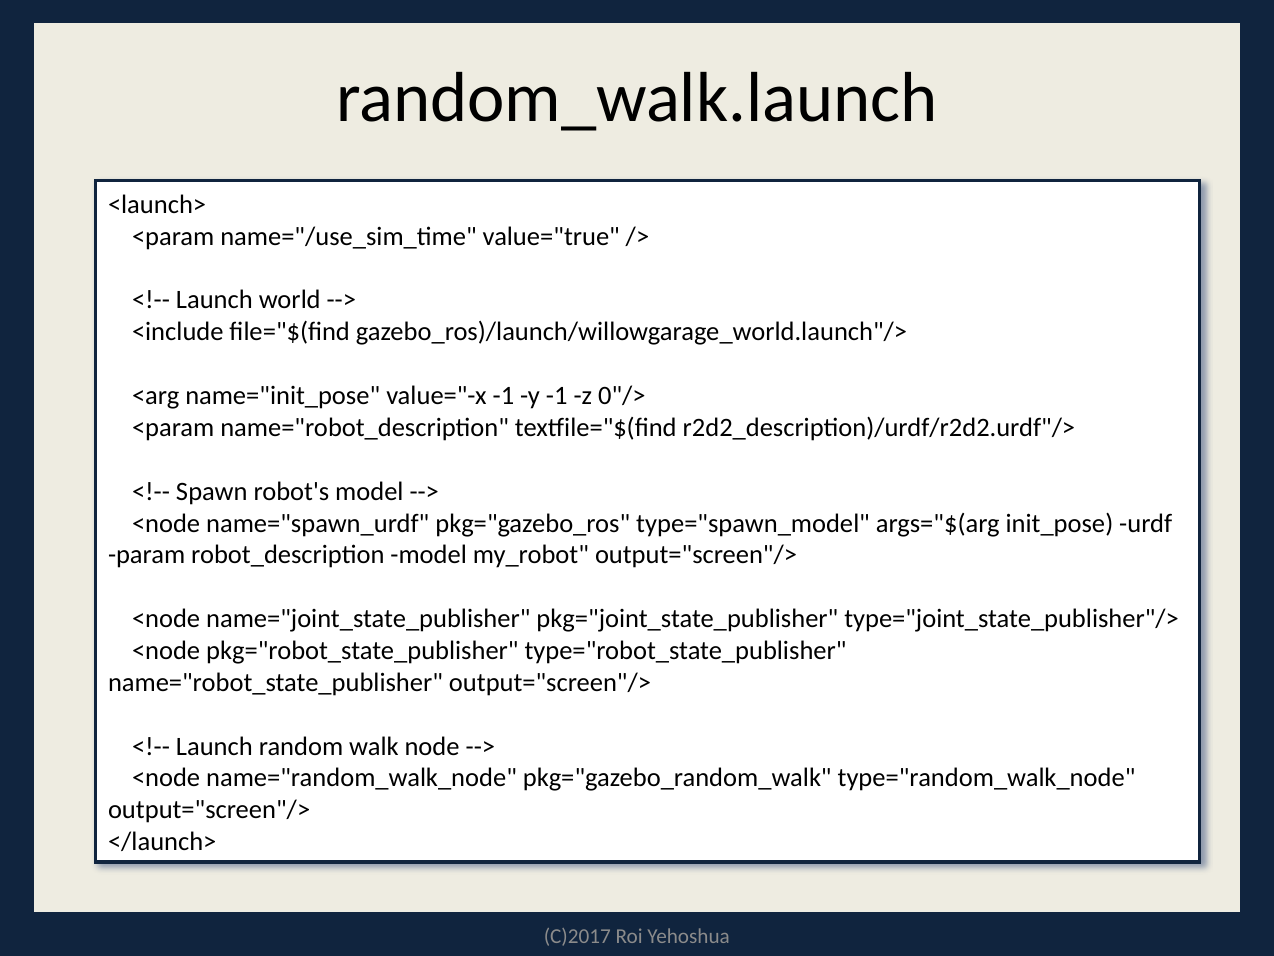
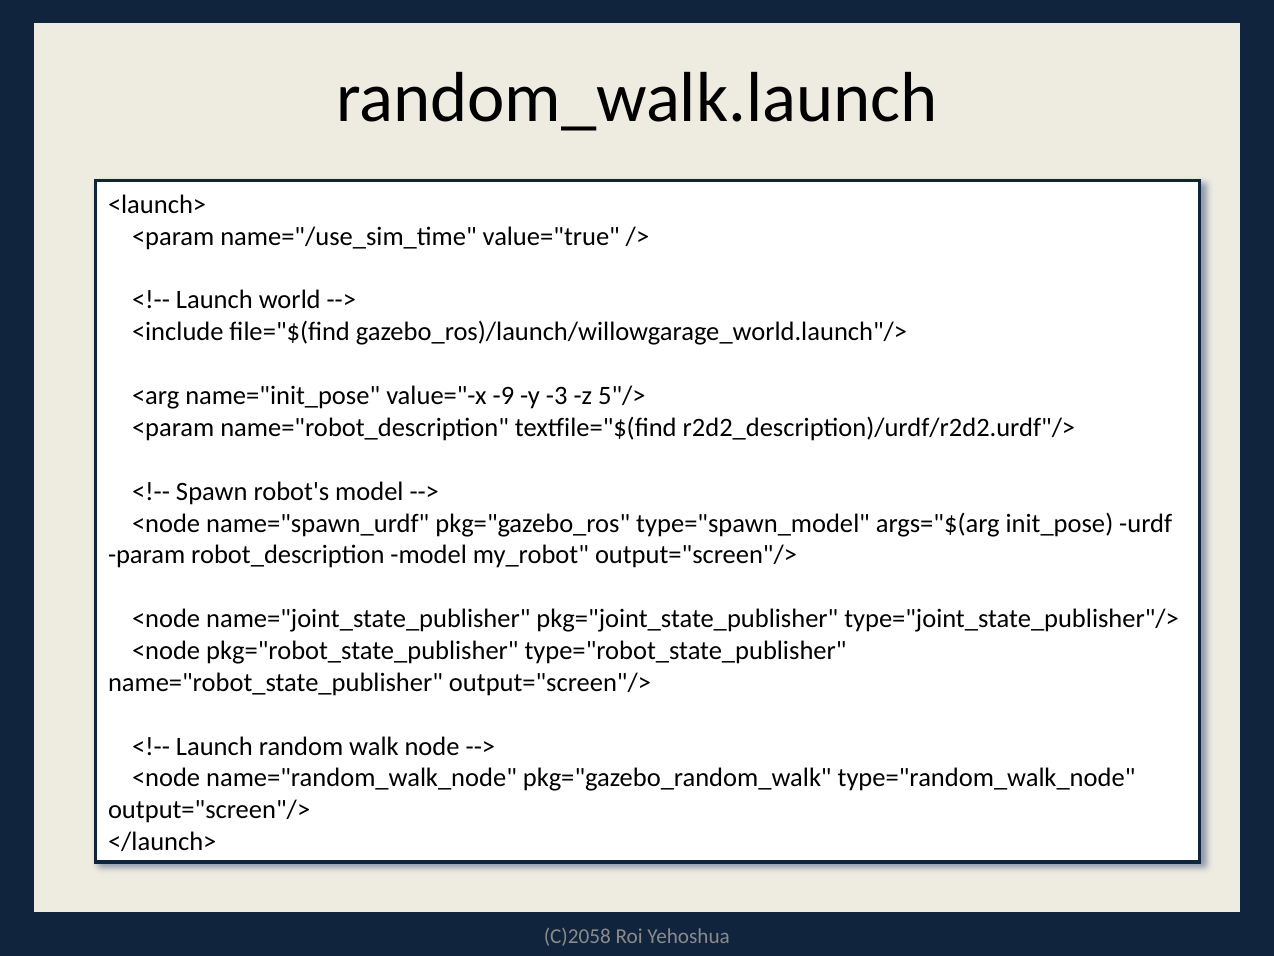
value="-x -1: -1 -> -9 (503, 396)
y -1: -1 -> -3 (557, 396)
0"/>: 0"/> -> 5"/> (622, 396)
C)2017: C)2017 -> C)2058 (577, 936)
